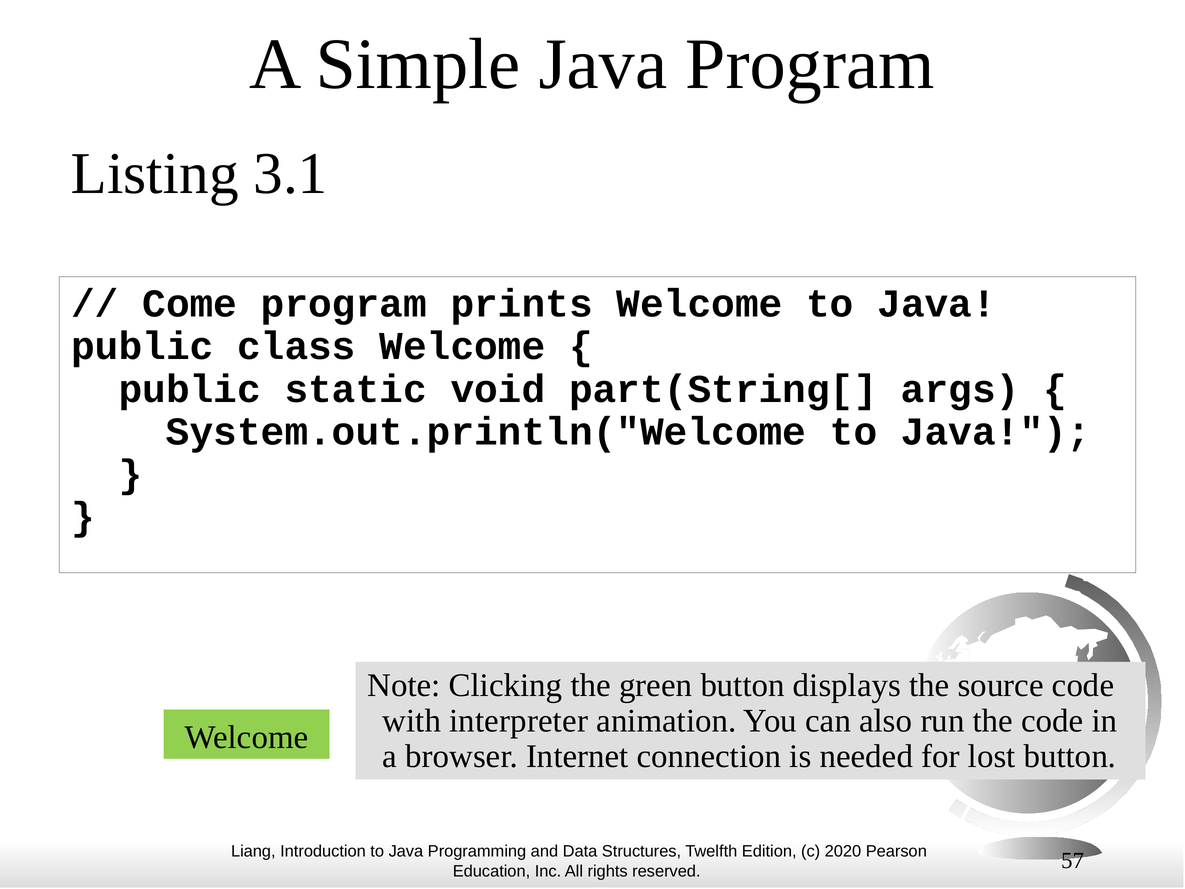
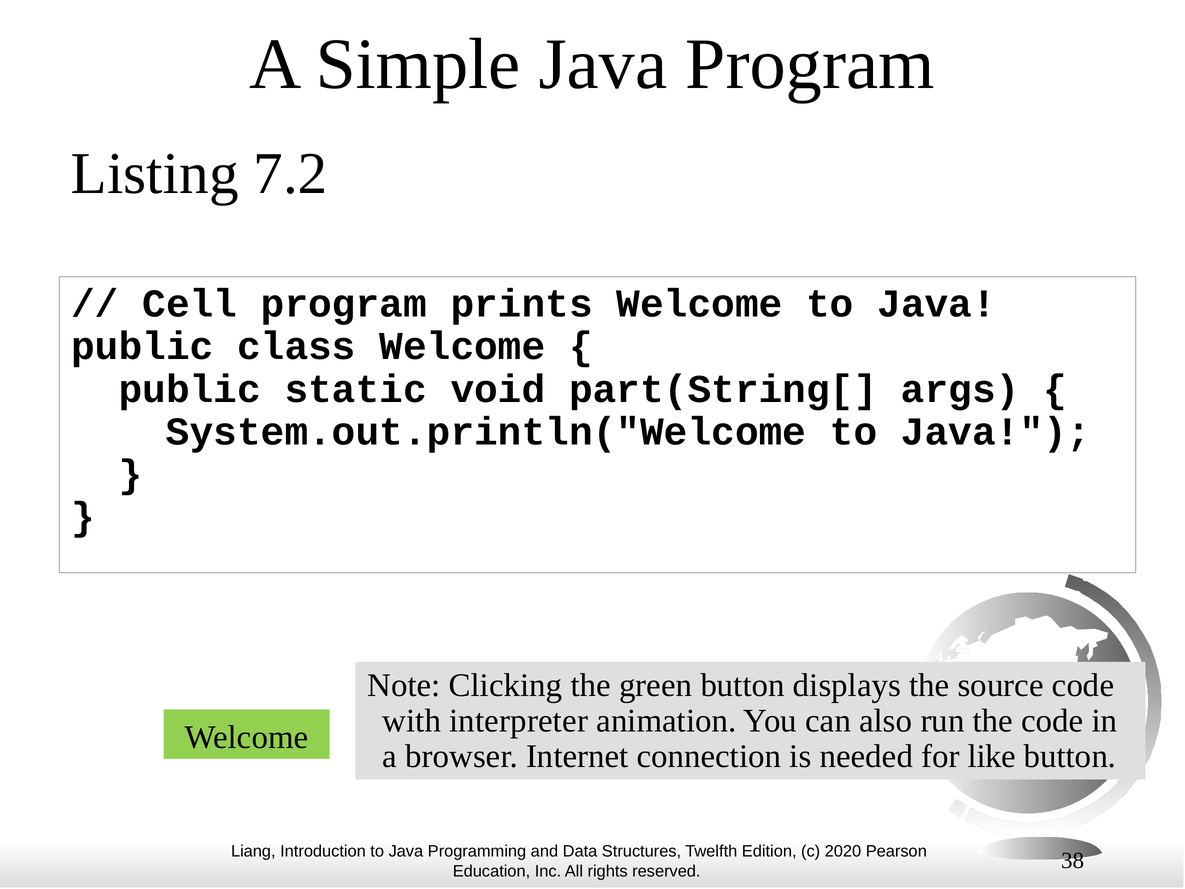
3.1: 3.1 -> 7.2 (290, 174)
Come: Come -> Cell (190, 304)
lost: lost -> like (992, 756)
57: 57 -> 38 (1073, 861)
